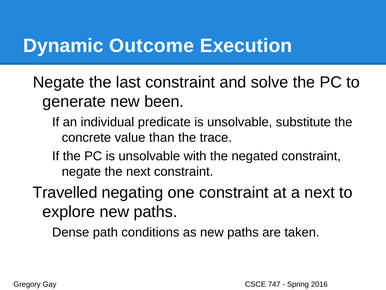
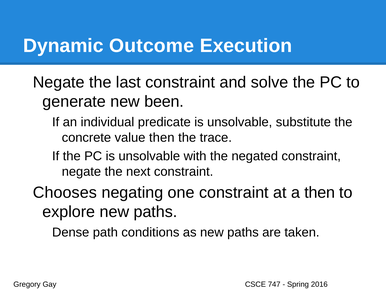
value than: than -> then (162, 137)
Travelled: Travelled -> Chooses (65, 192)
a next: next -> then (320, 192)
